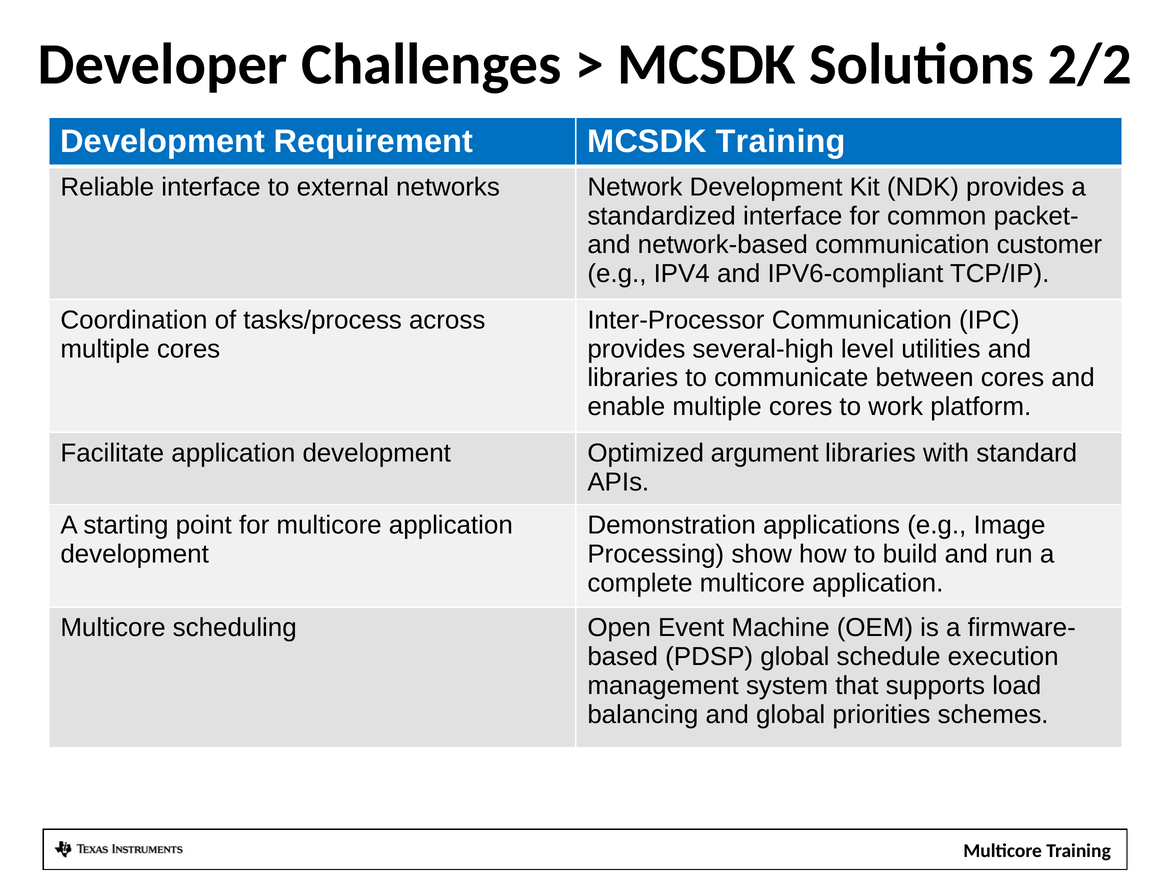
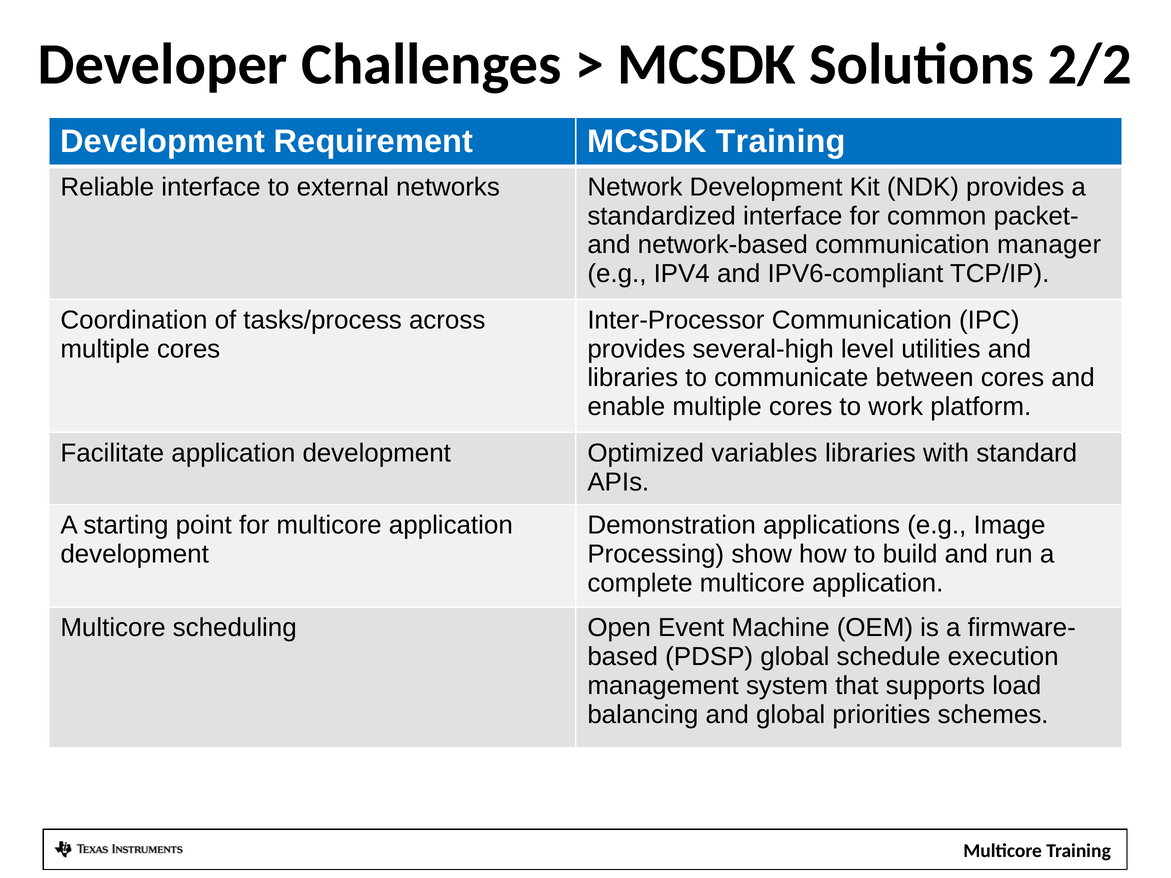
customer: customer -> manager (1049, 245)
argument: argument -> variables (764, 453)
